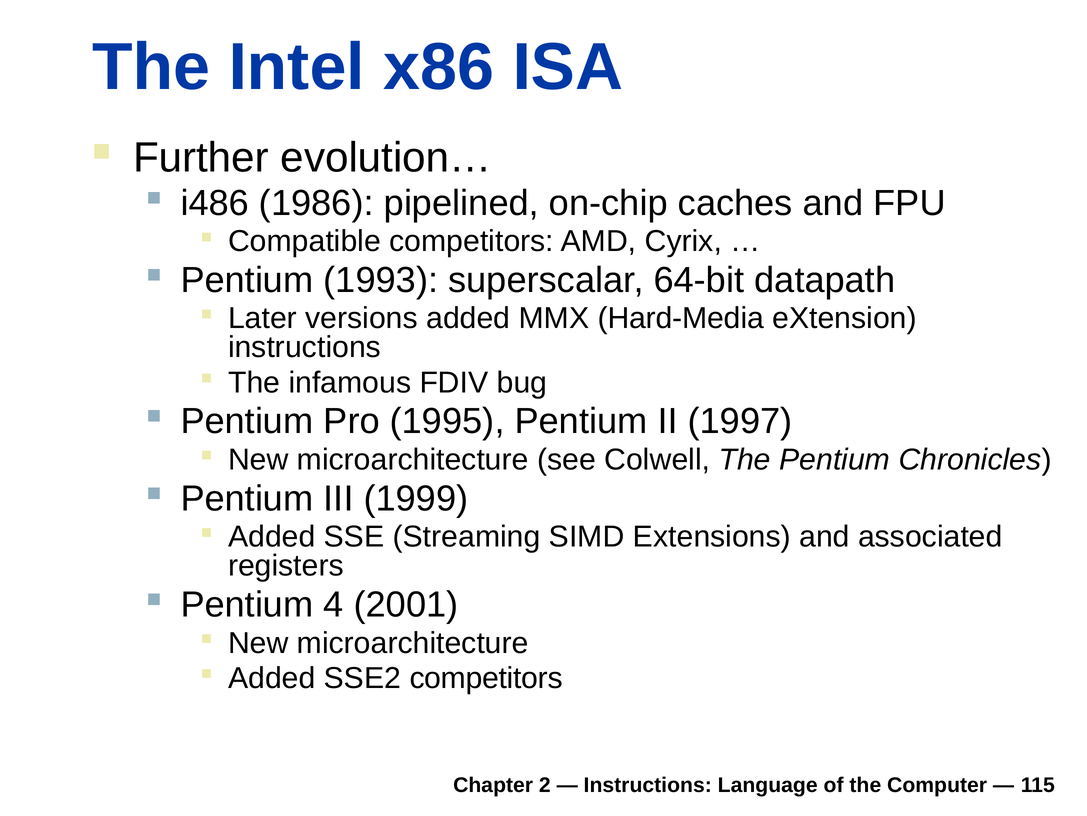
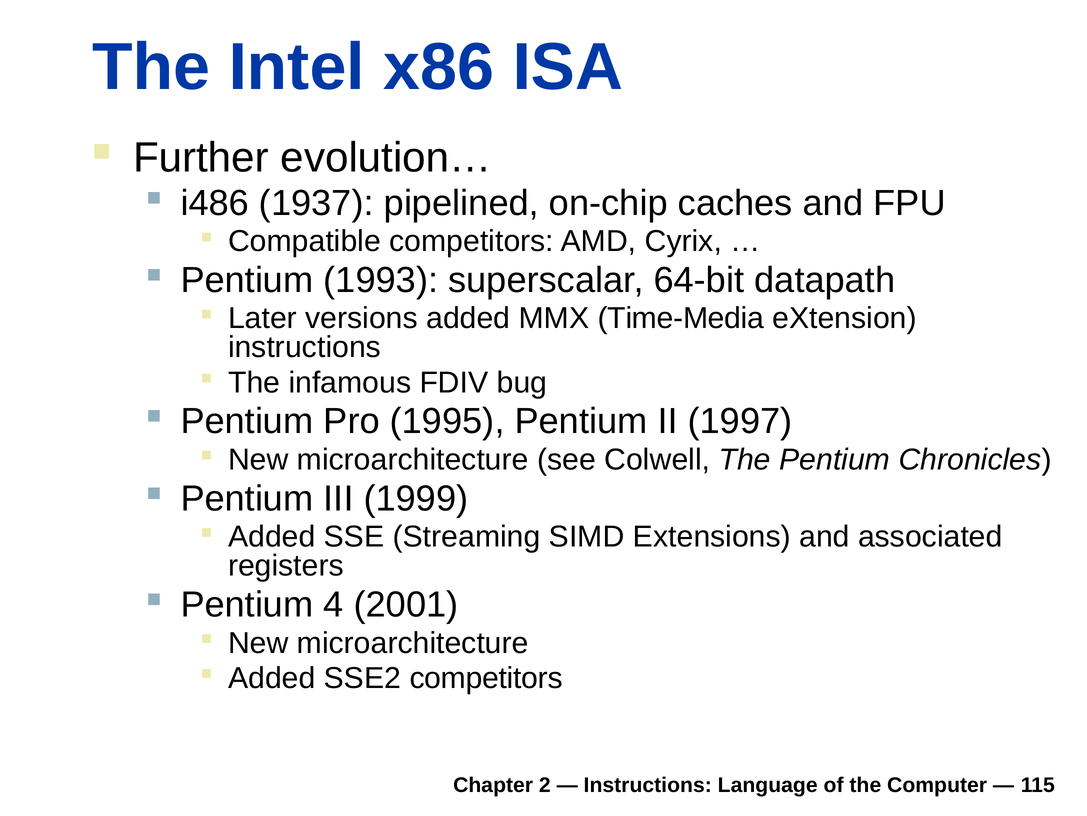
1986: 1986 -> 1937 (316, 203)
Hard-Media: Hard-Media -> Time-Media (681, 318)
